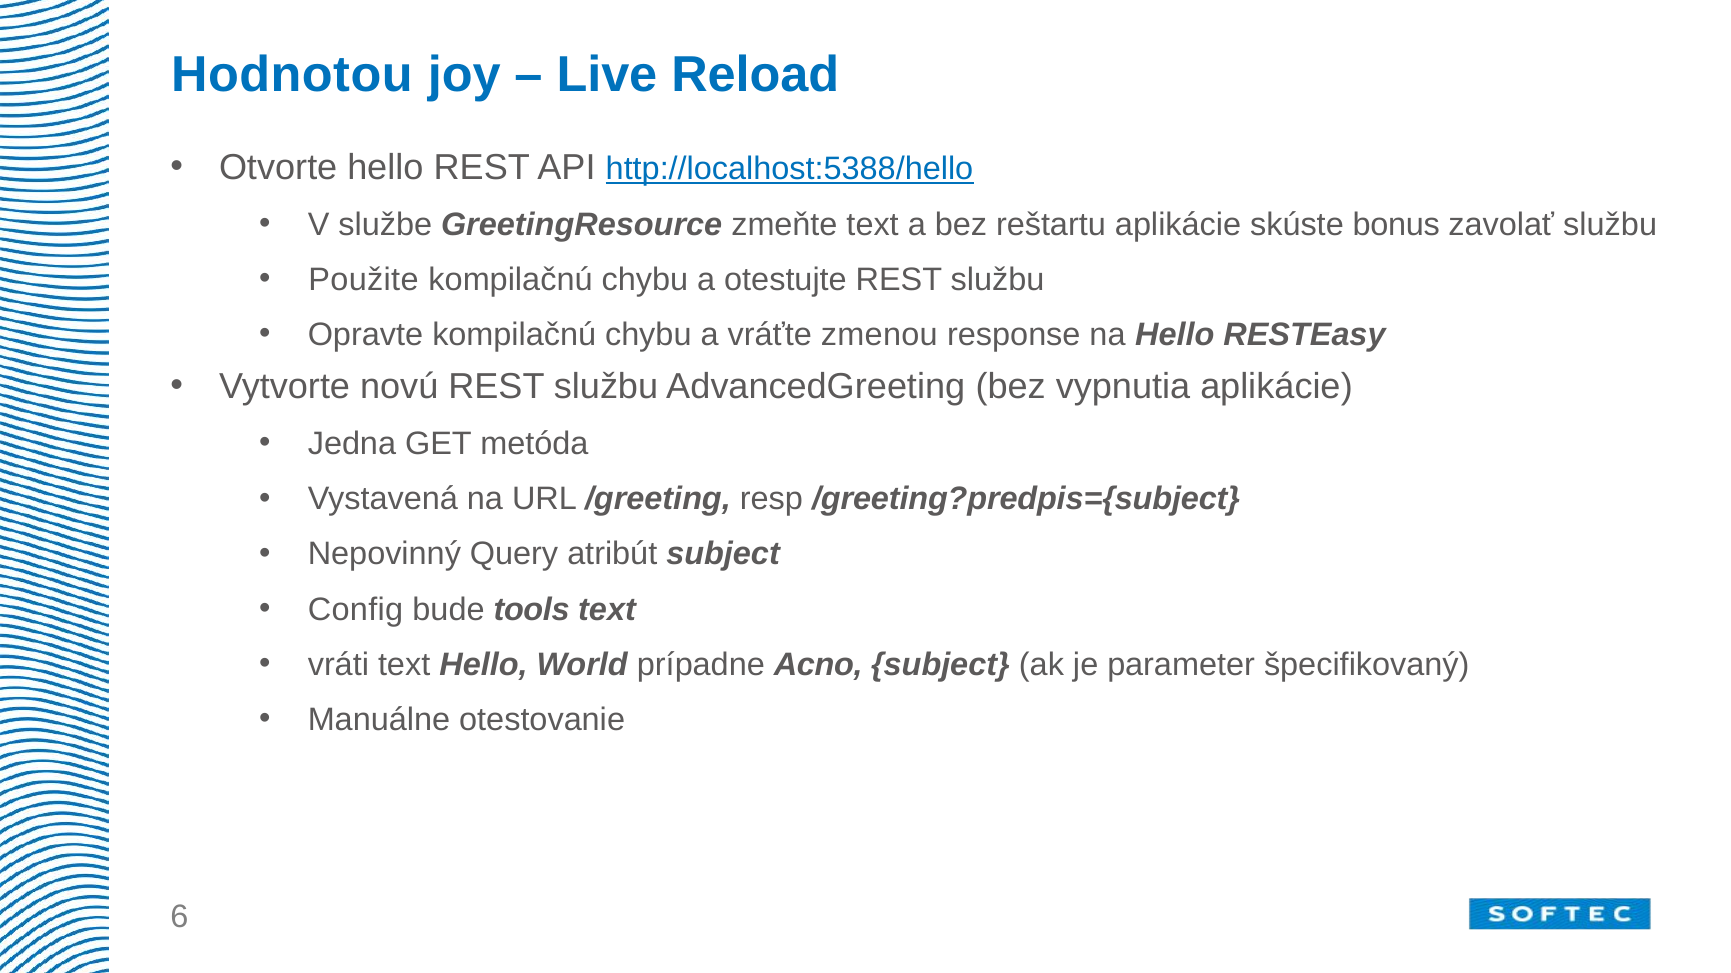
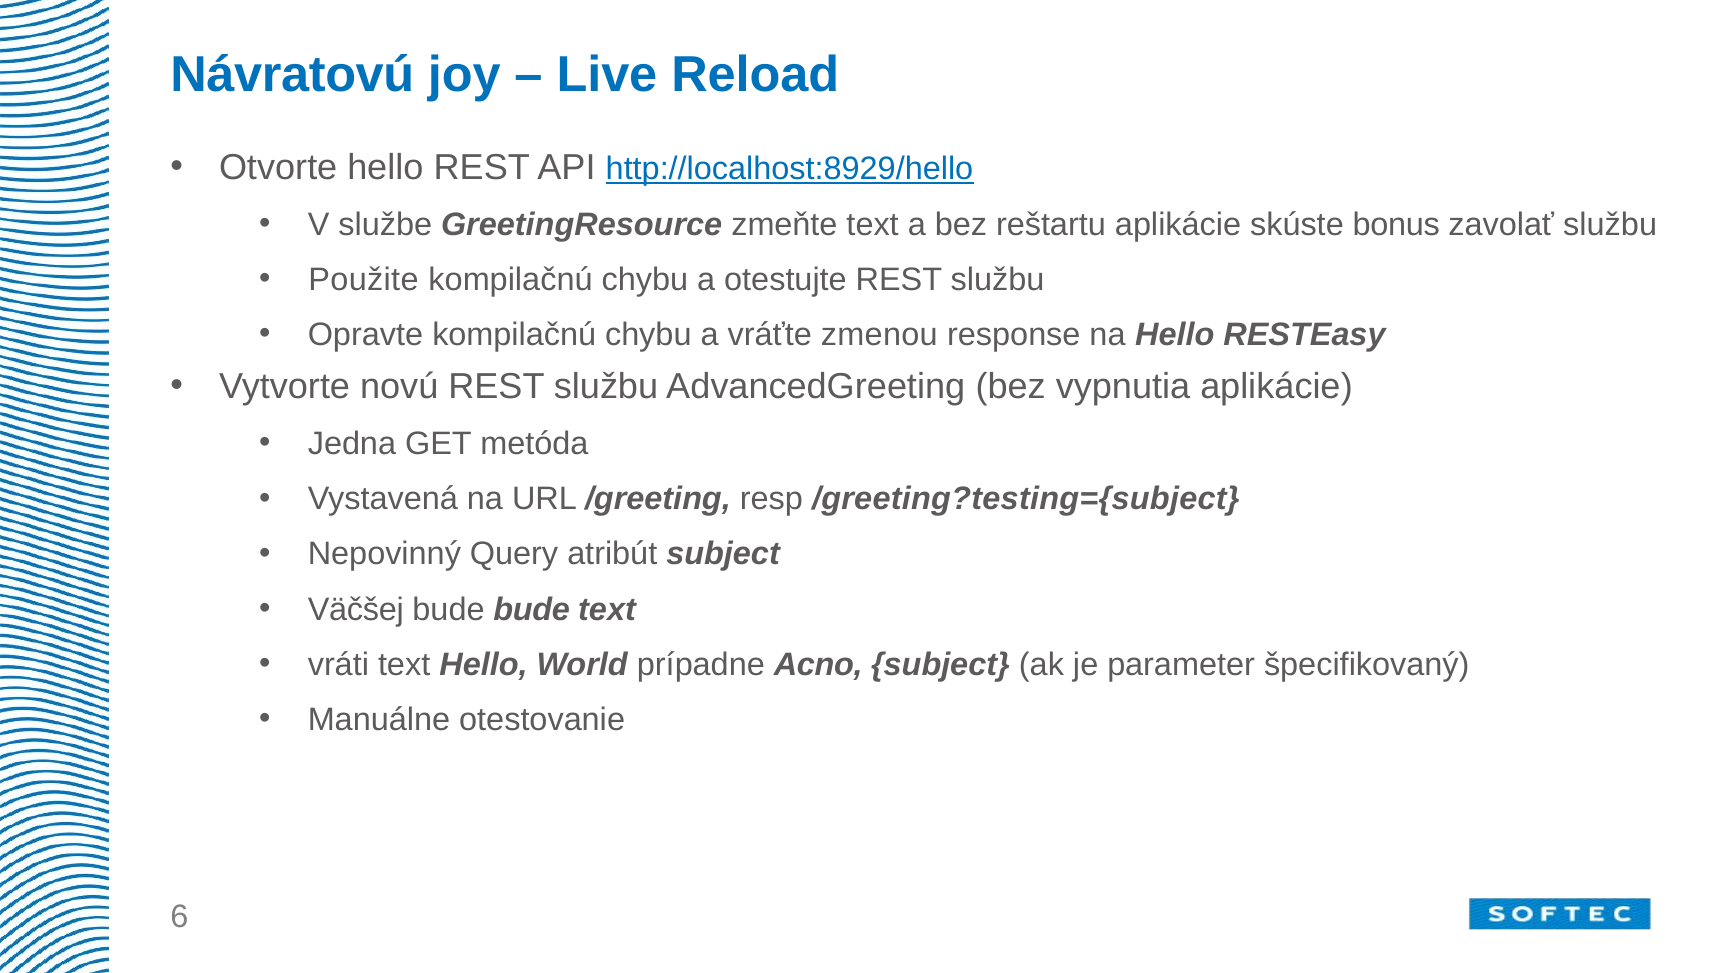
Hodnotou: Hodnotou -> Návratovú (292, 75)
http://localhost:5388/hello: http://localhost:5388/hello -> http://localhost:8929/hello (789, 169)
/greeting?predpis={subject: /greeting?predpis={subject -> /greeting?testing={subject (1026, 499)
Config: Config -> Väčšej (356, 610)
bude tools: tools -> bude (532, 610)
